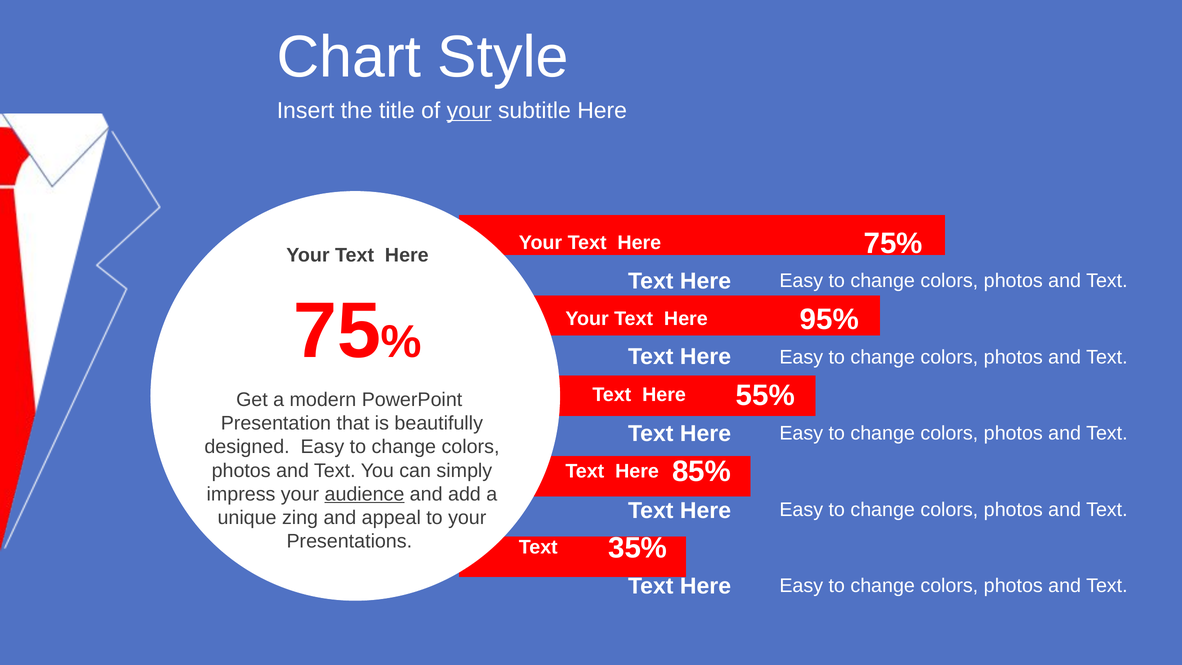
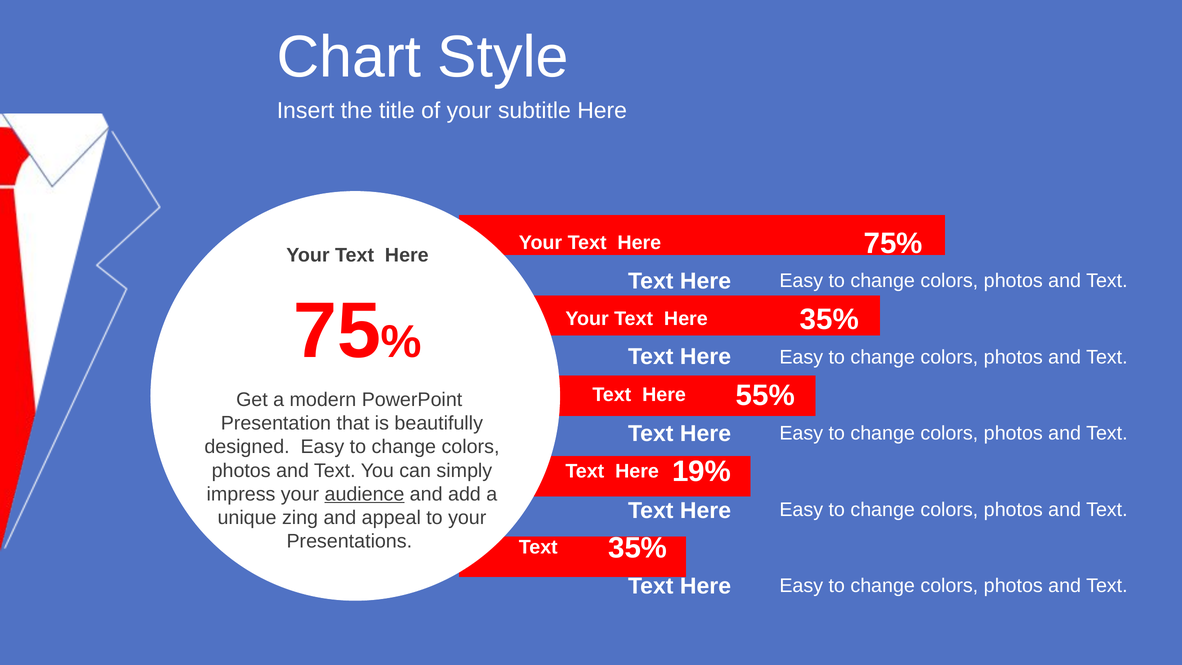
your underline: present -> none (469, 111)
95%: 95% -> 35% (829, 319)
85%: 85% -> 19% (702, 472)
